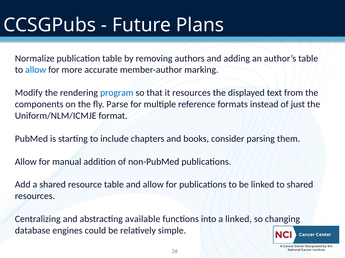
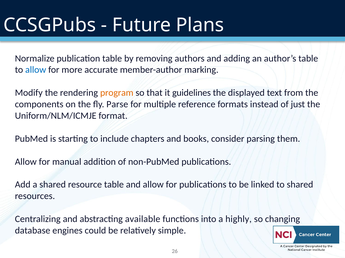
program colour: blue -> orange (117, 93)
it resources: resources -> guidelines (192, 93)
a linked: linked -> highly (239, 220)
